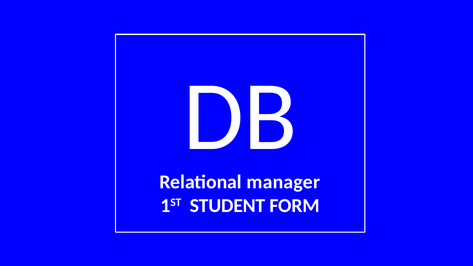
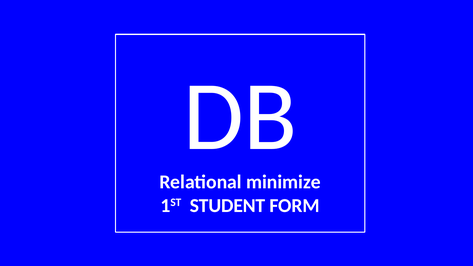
manager: manager -> minimize (283, 182)
